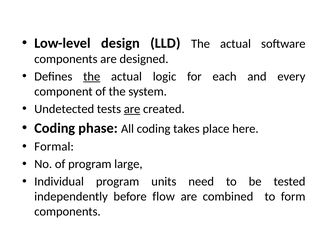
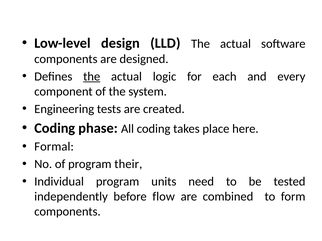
Undetected: Undetected -> Engineering (64, 109)
are underline: present -> none (132, 109)
large: large -> their (128, 164)
